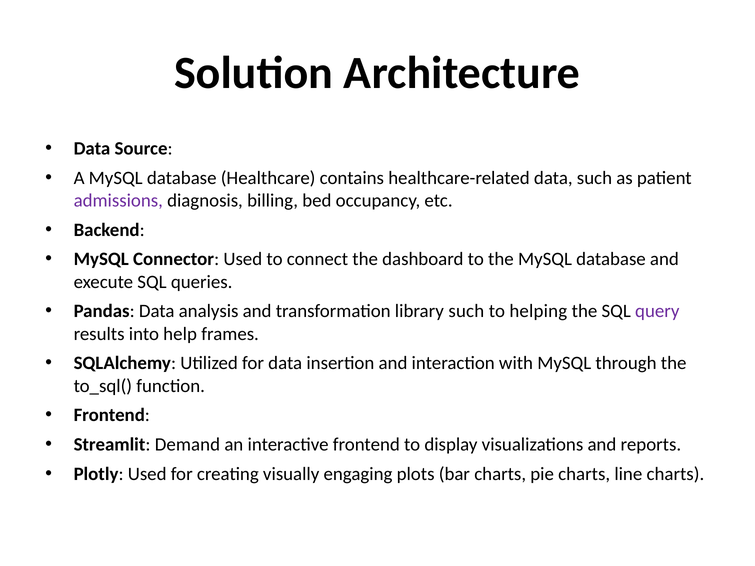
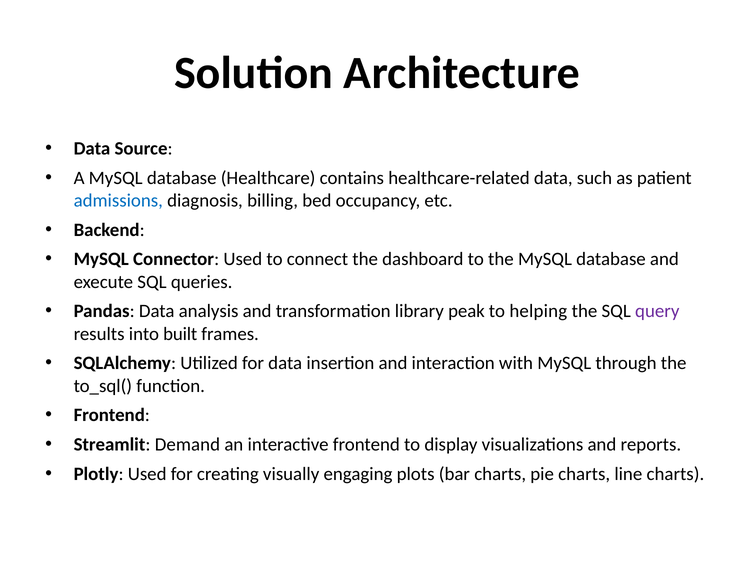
admissions colour: purple -> blue (118, 201)
library such: such -> peak (466, 311)
help: help -> built (180, 334)
